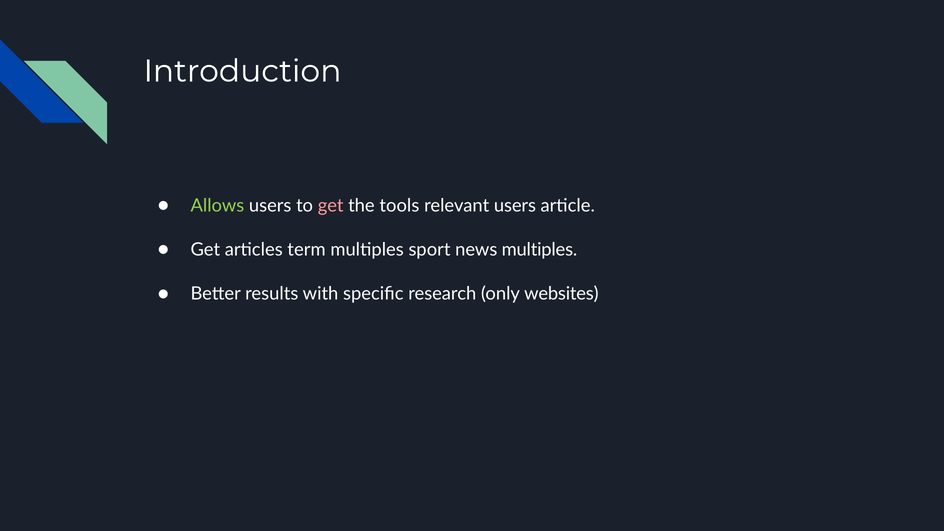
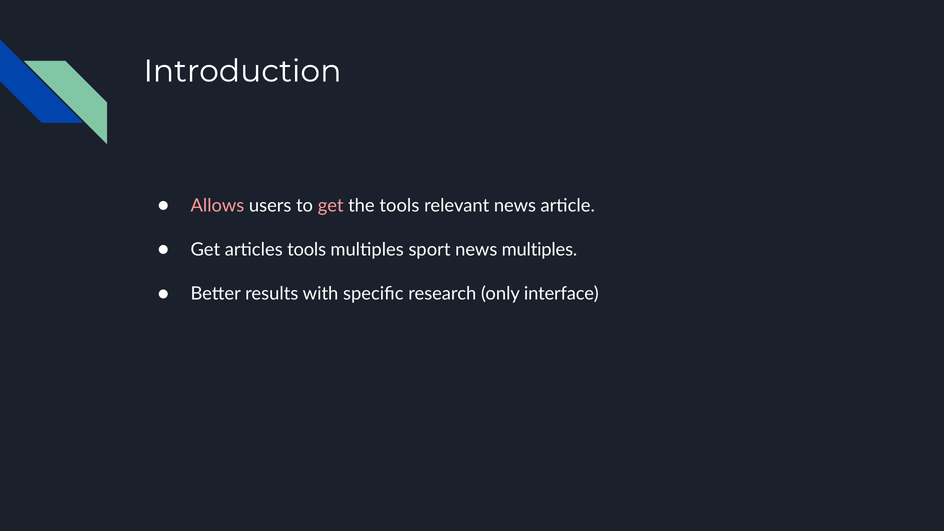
Allows colour: light green -> pink (217, 206)
relevant users: users -> news (515, 206)
articles term: term -> tools (307, 250)
websites: websites -> interface (561, 294)
